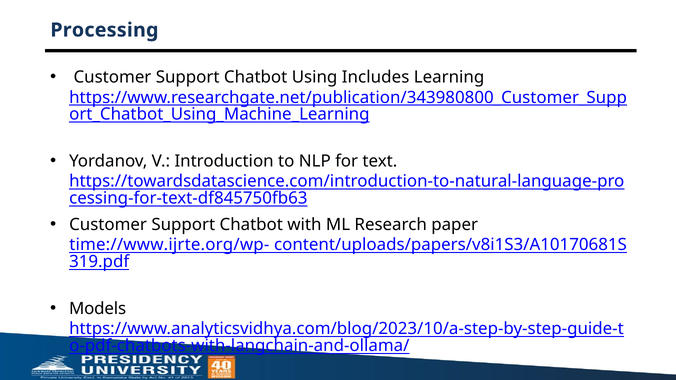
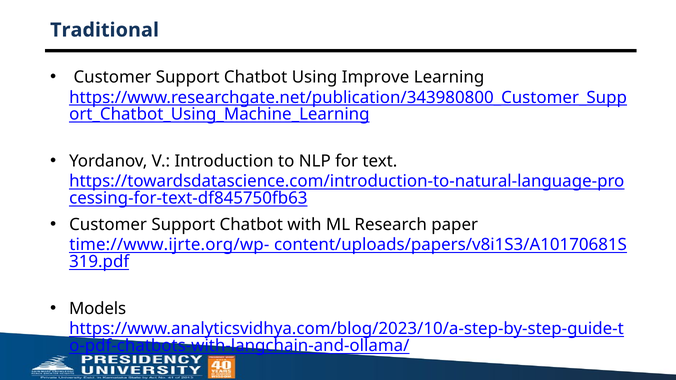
Processing: Processing -> Traditional (104, 30)
Includes: Includes -> Improve (376, 77)
